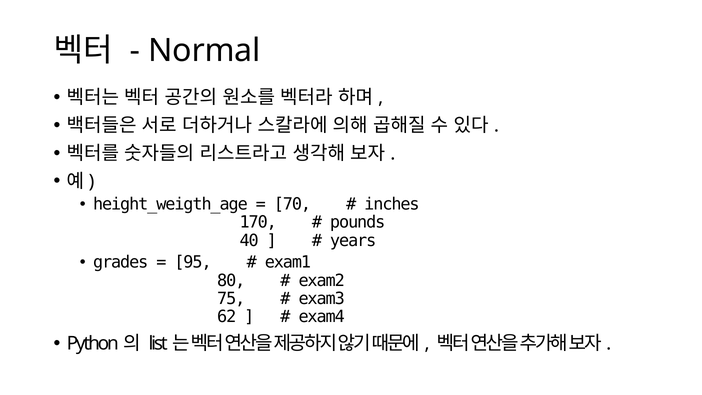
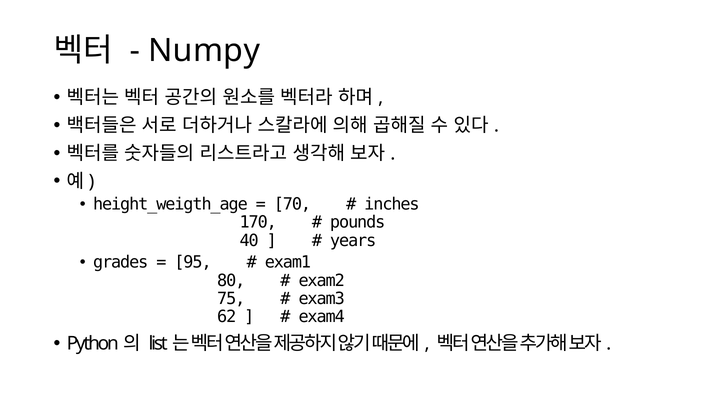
Normal: Normal -> Numpy (204, 50)
